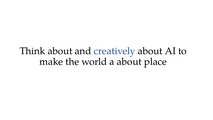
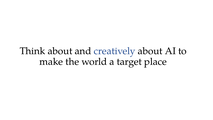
a about: about -> target (129, 62)
